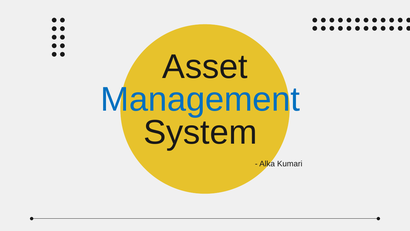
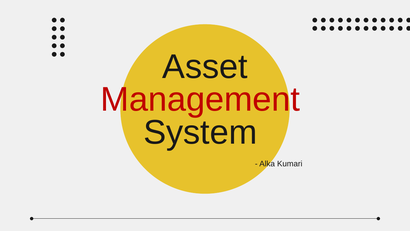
Management colour: blue -> red (200, 100)
